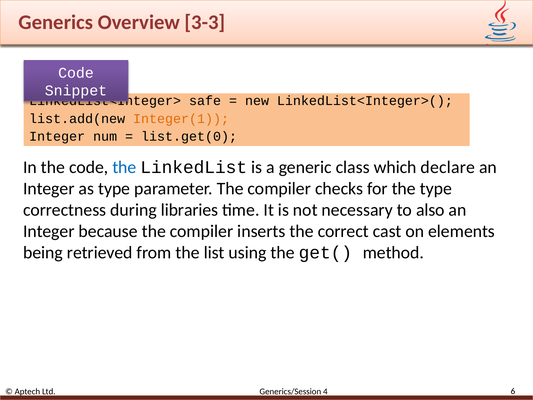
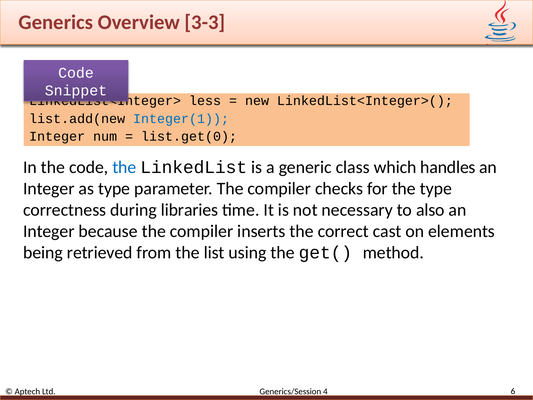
safe: safe -> less (205, 101)
Integer(1 colour: orange -> blue (181, 119)
declare: declare -> handles (448, 167)
